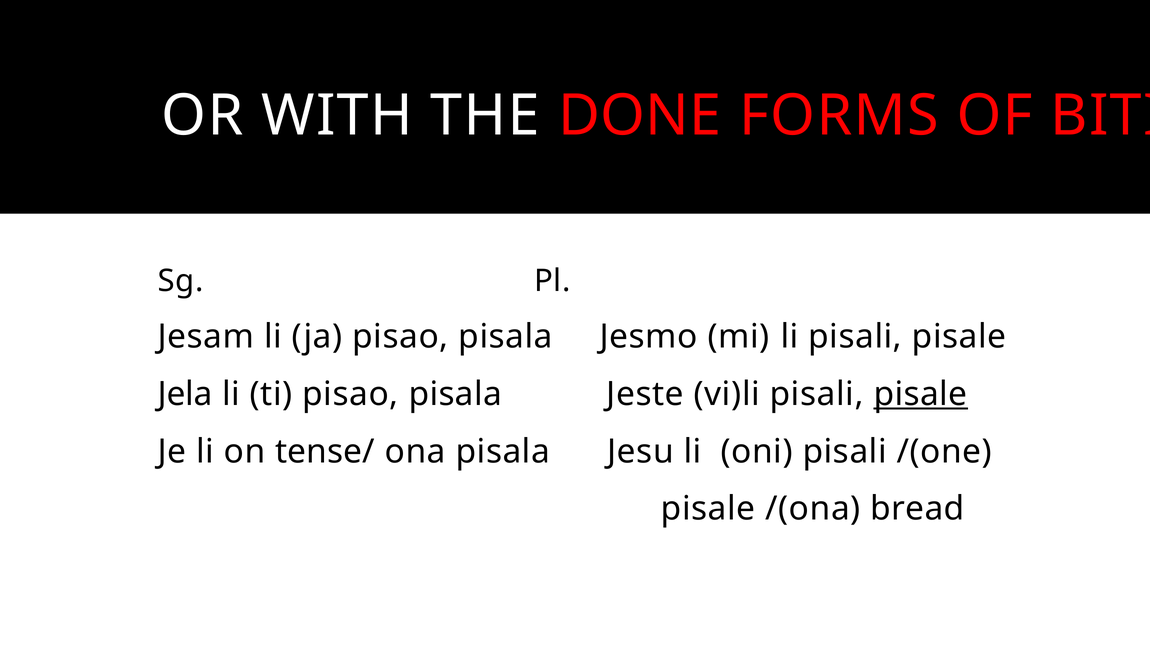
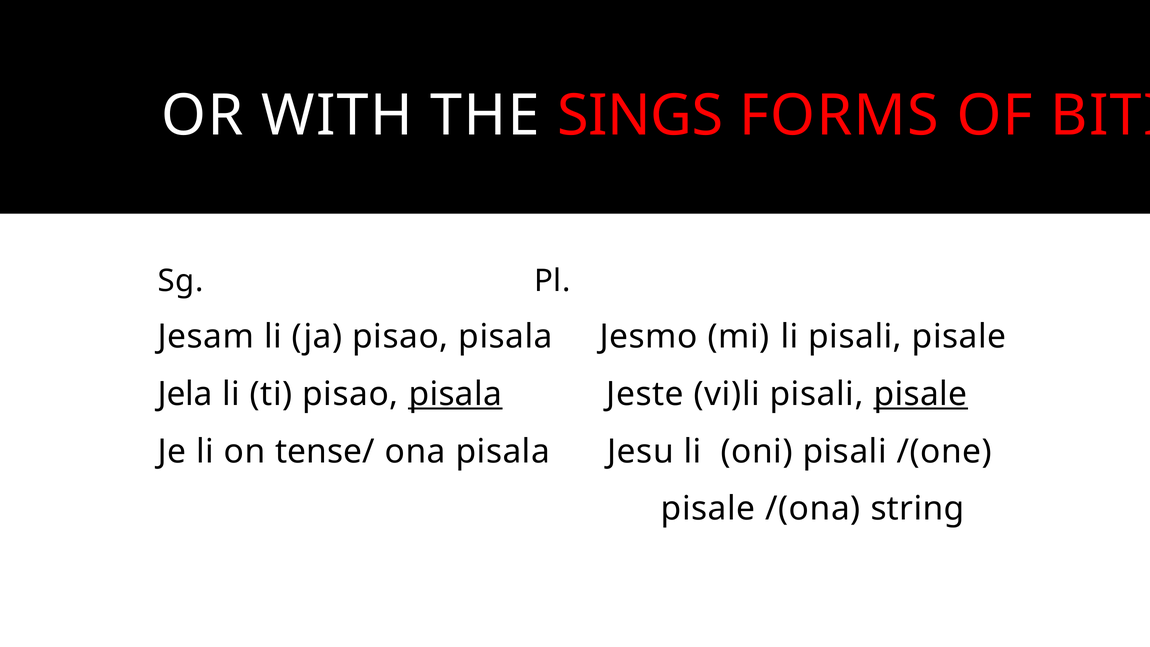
DONE: DONE -> SINGS (640, 116)
pisala underline: none -> present (455, 394)
bread: bread -> string (917, 509)
